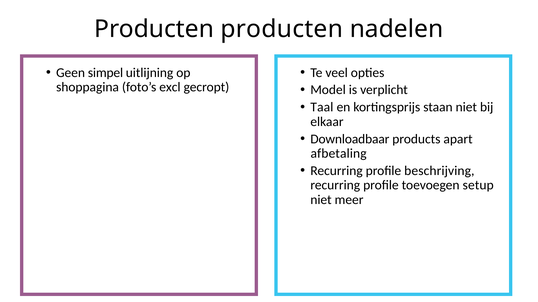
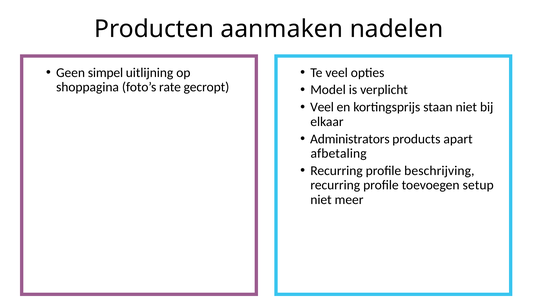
Producten producten: producten -> aanmaken (282, 29)
excl: excl -> rate (170, 87)
Taal: Taal -> Veel (322, 107)
Downloadbaar: Downloadbaar -> Administrators (350, 139)
